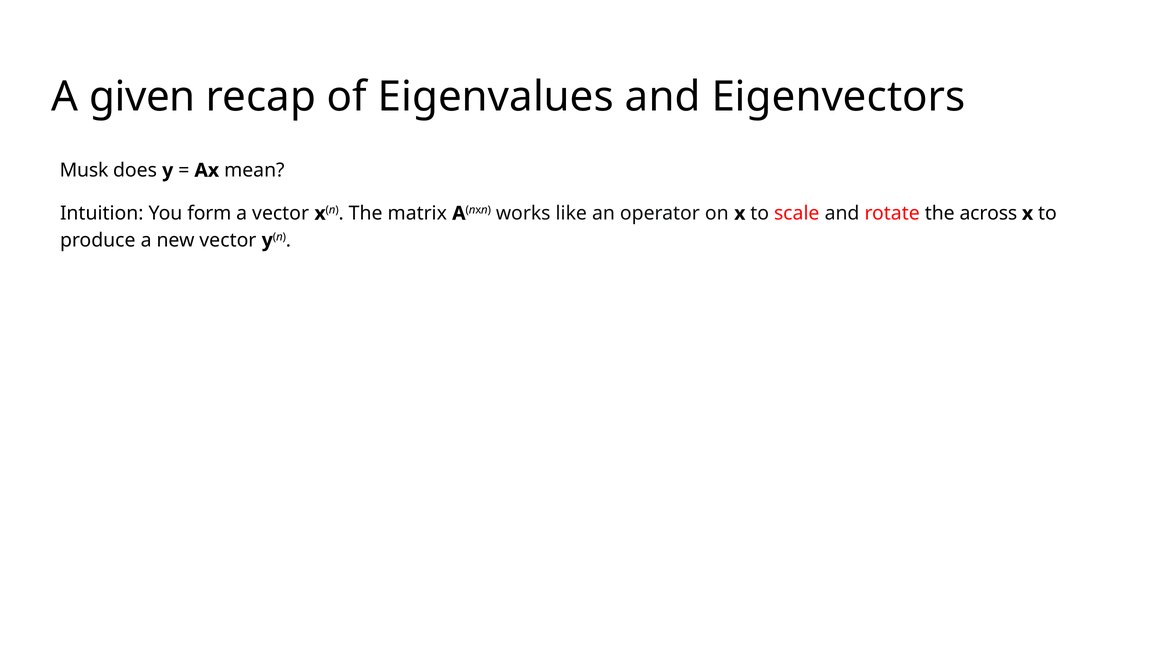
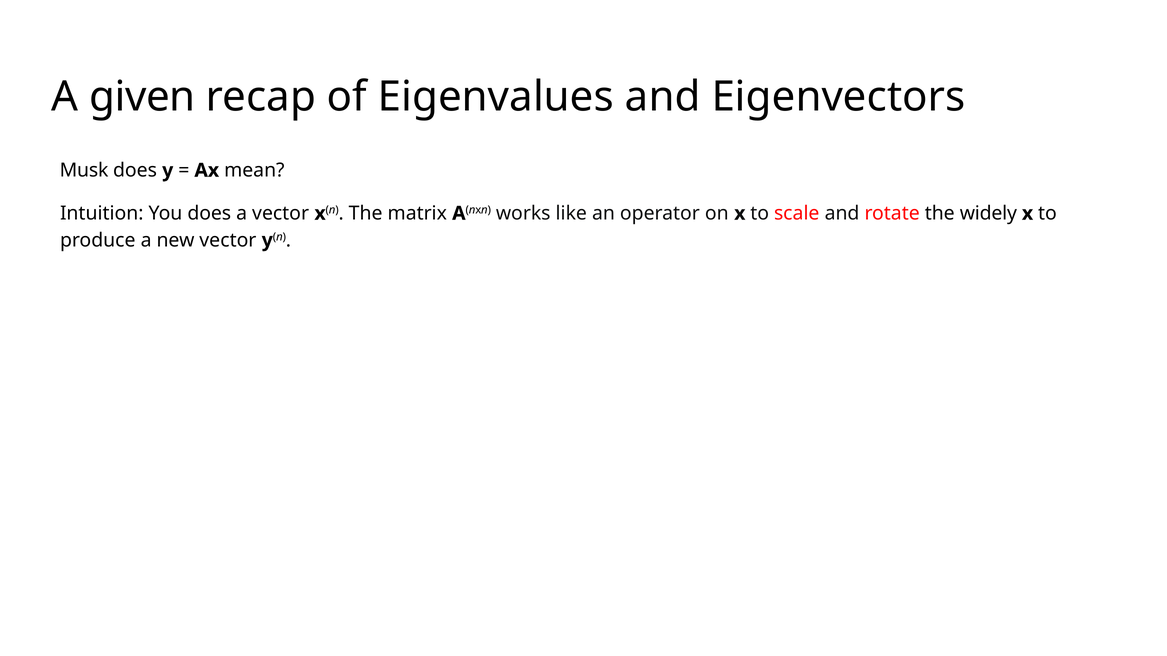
You form: form -> does (209, 214)
across: across -> widely (988, 214)
